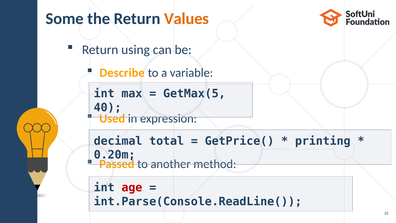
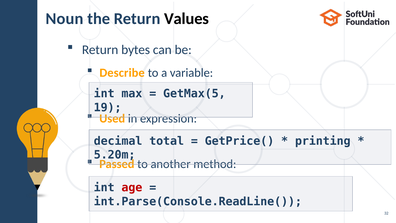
Some: Some -> Noun (65, 19)
Values colour: orange -> black (187, 19)
using: using -> bytes (136, 50)
40: 40 -> 19 (108, 107)
0.20m: 0.20m -> 5.20m (115, 155)
